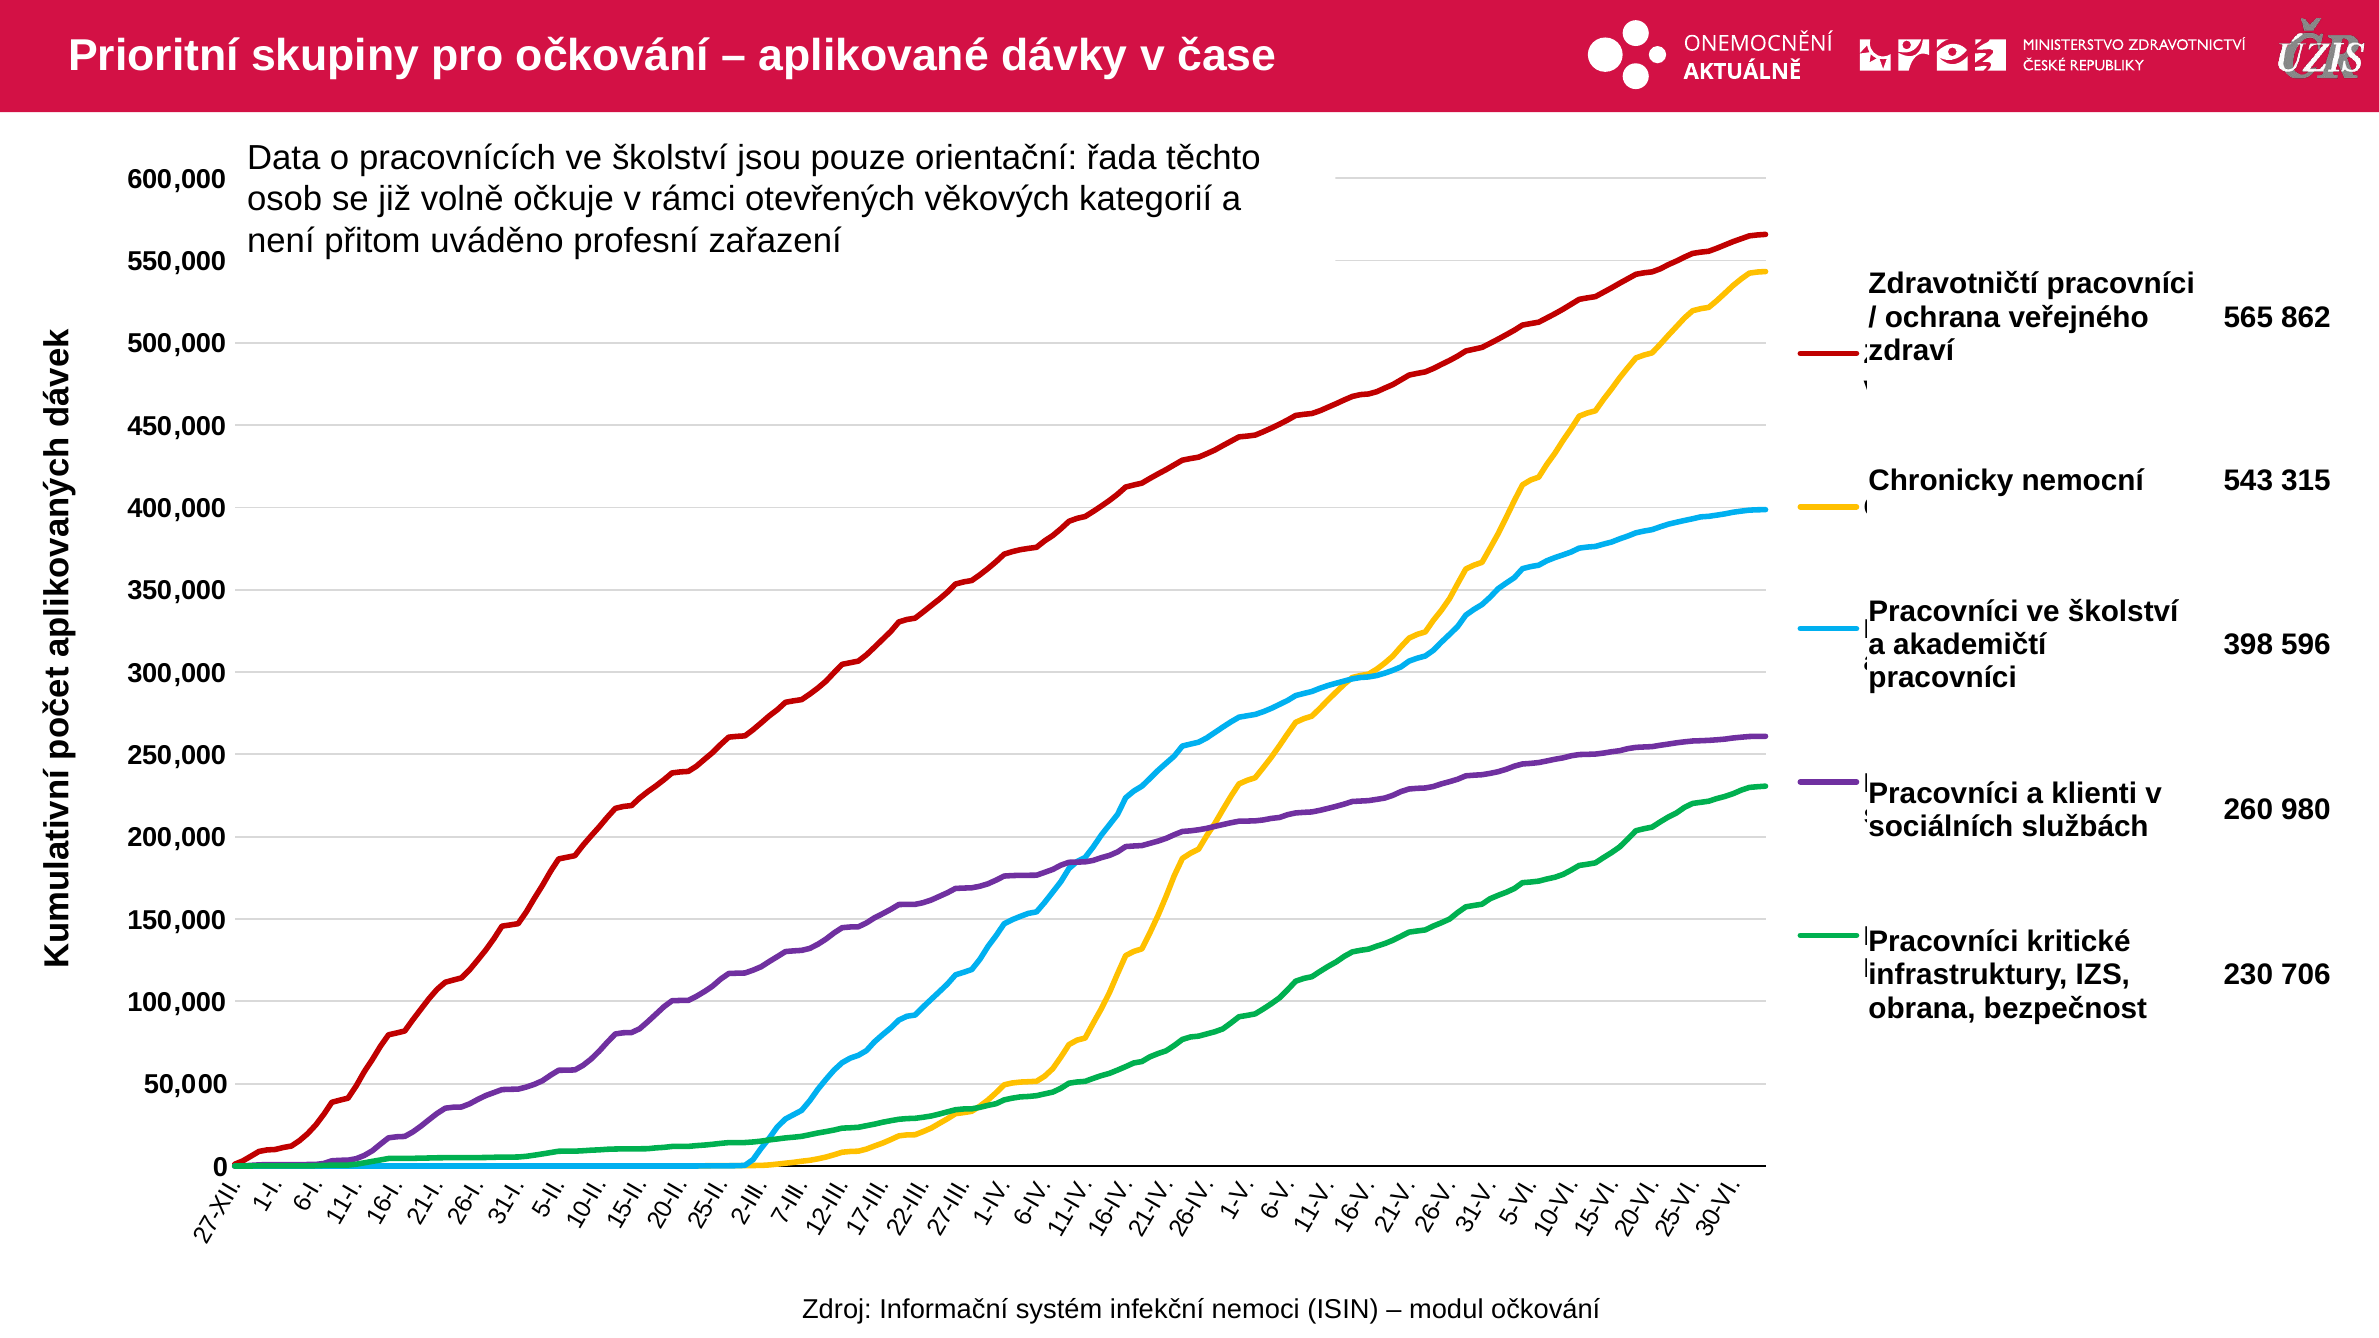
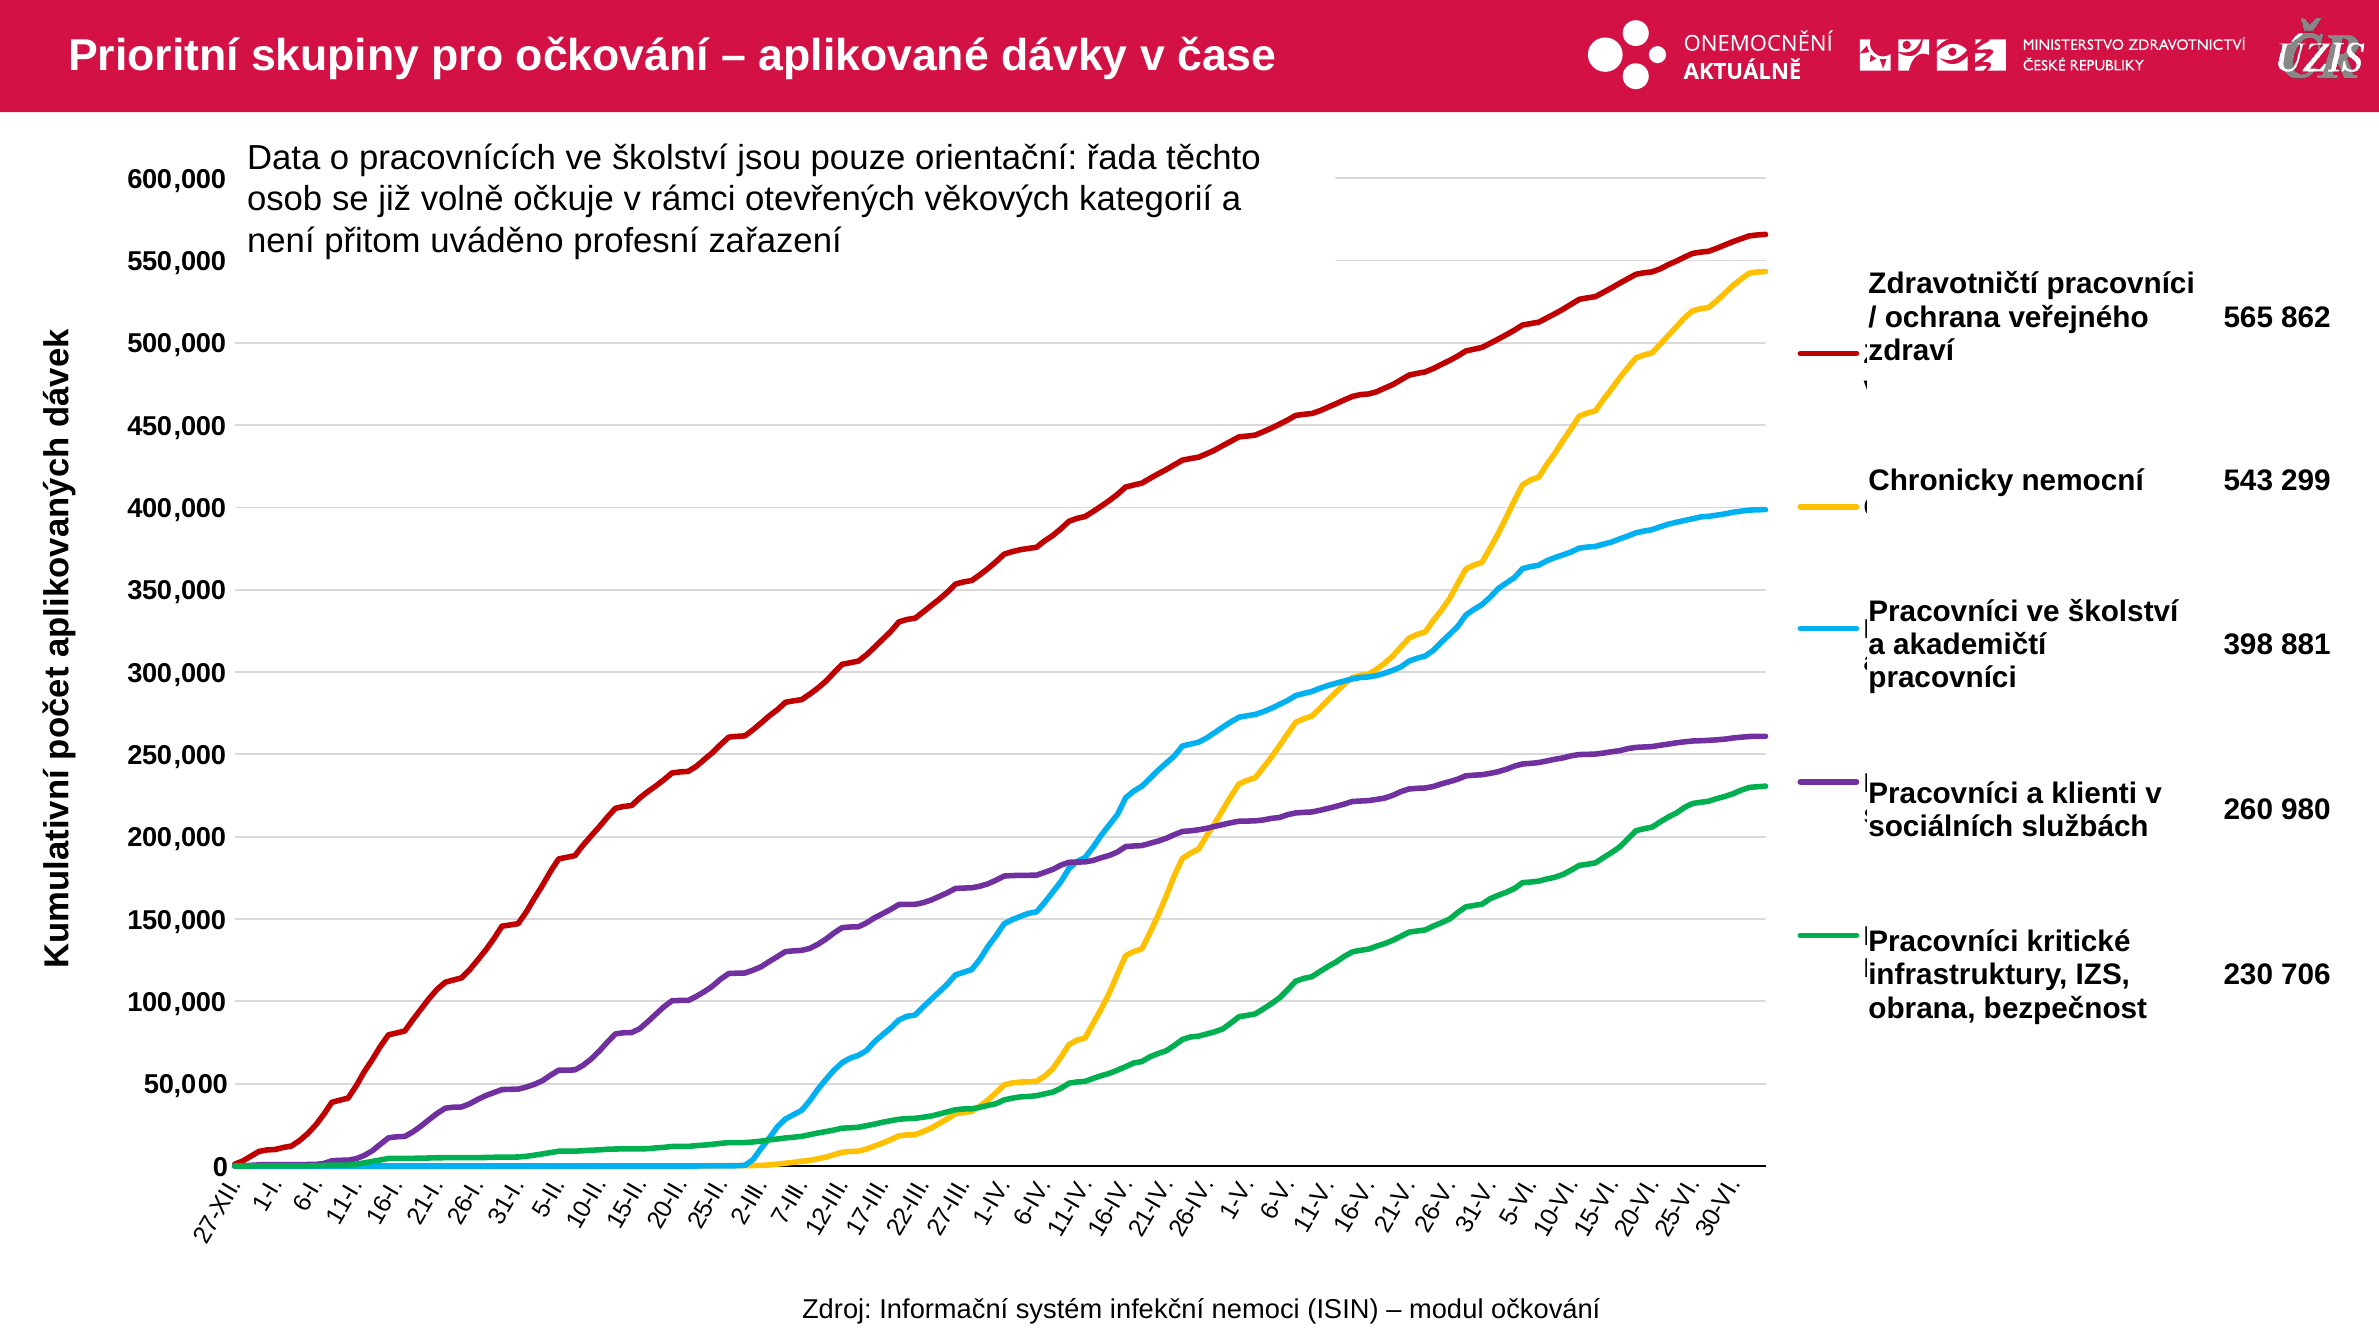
315: 315 -> 299 (2306, 481)
596: 596 -> 881 (2306, 645)
